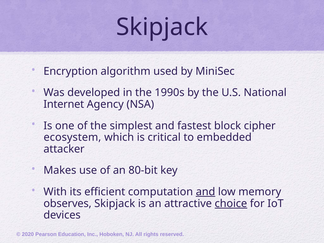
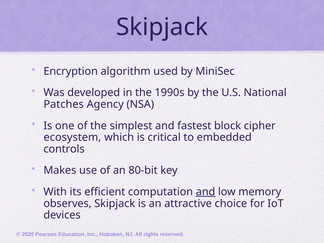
Internet: Internet -> Patches (64, 104)
attacker: attacker -> controls (64, 149)
choice underline: present -> none (231, 203)
